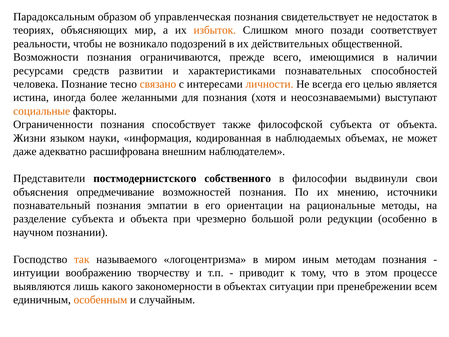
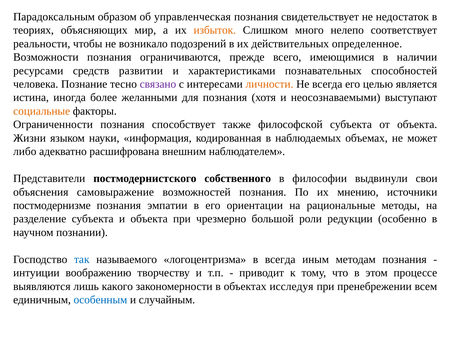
позади: позади -> нелепо (347, 30)
общественной: общественной -> определенное (367, 44)
связано colour: orange -> purple (158, 84)
даже: даже -> либо (25, 151)
опредмечивание: опредмечивание -> самовыражение (115, 192)
познавательный: познавательный -> постмодернизме (52, 205)
так colour: orange -> blue (82, 259)
в миром: миром -> всегда (280, 259)
ситуации: ситуации -> исследуя (291, 286)
особенным colour: orange -> blue (100, 300)
